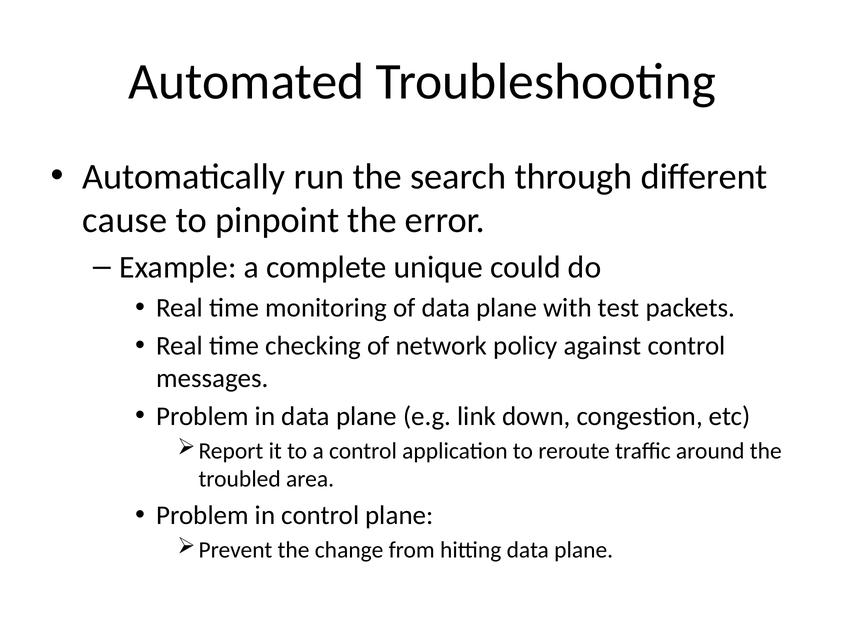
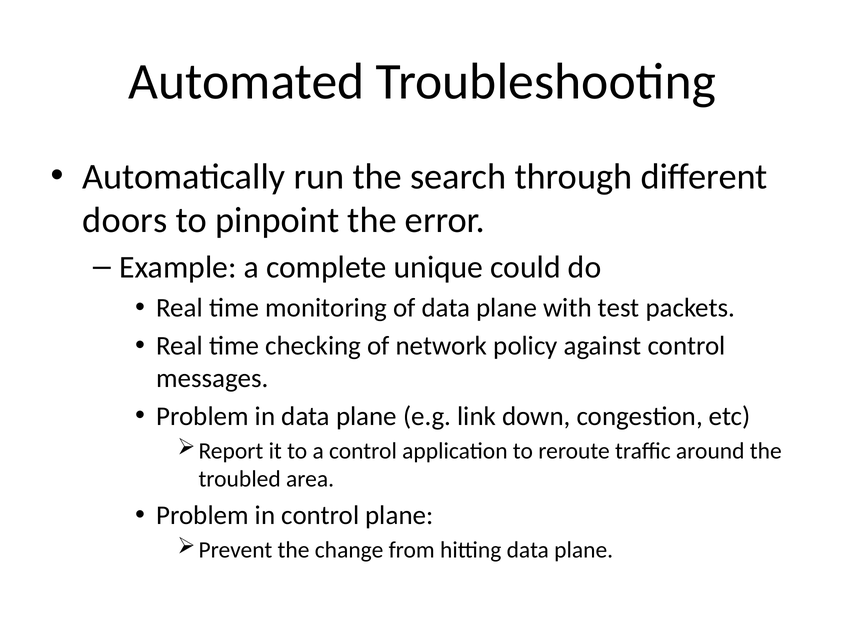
cause: cause -> doors (125, 220)
